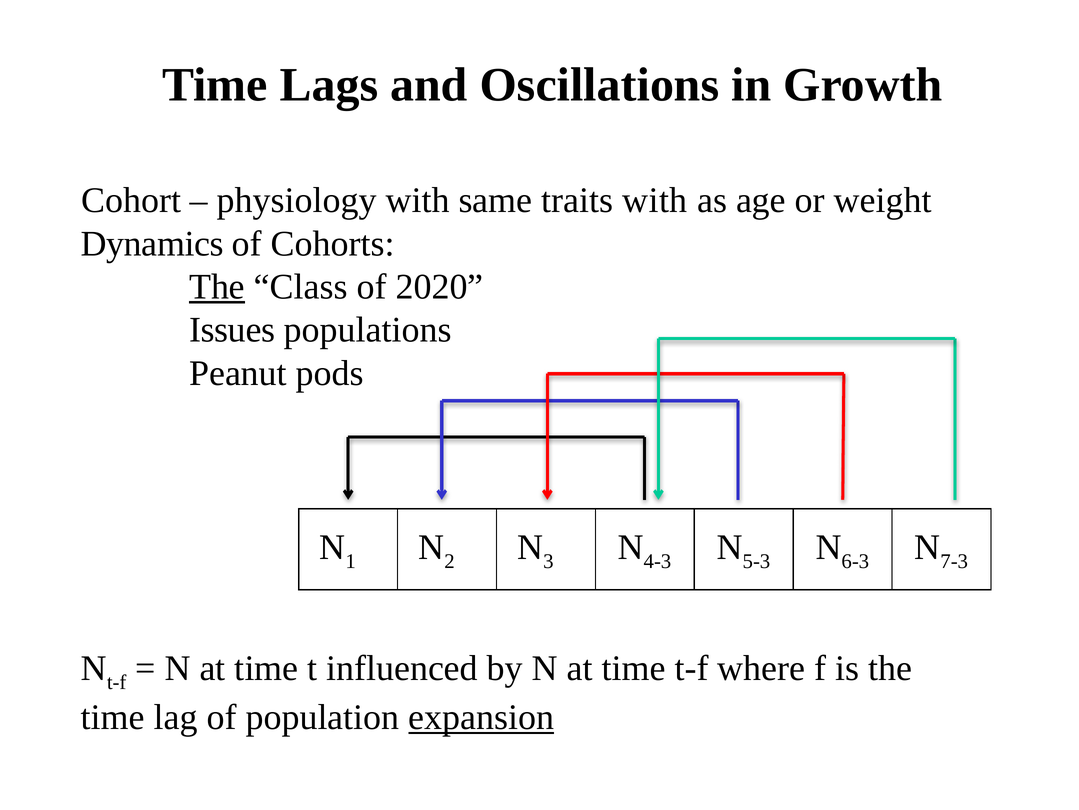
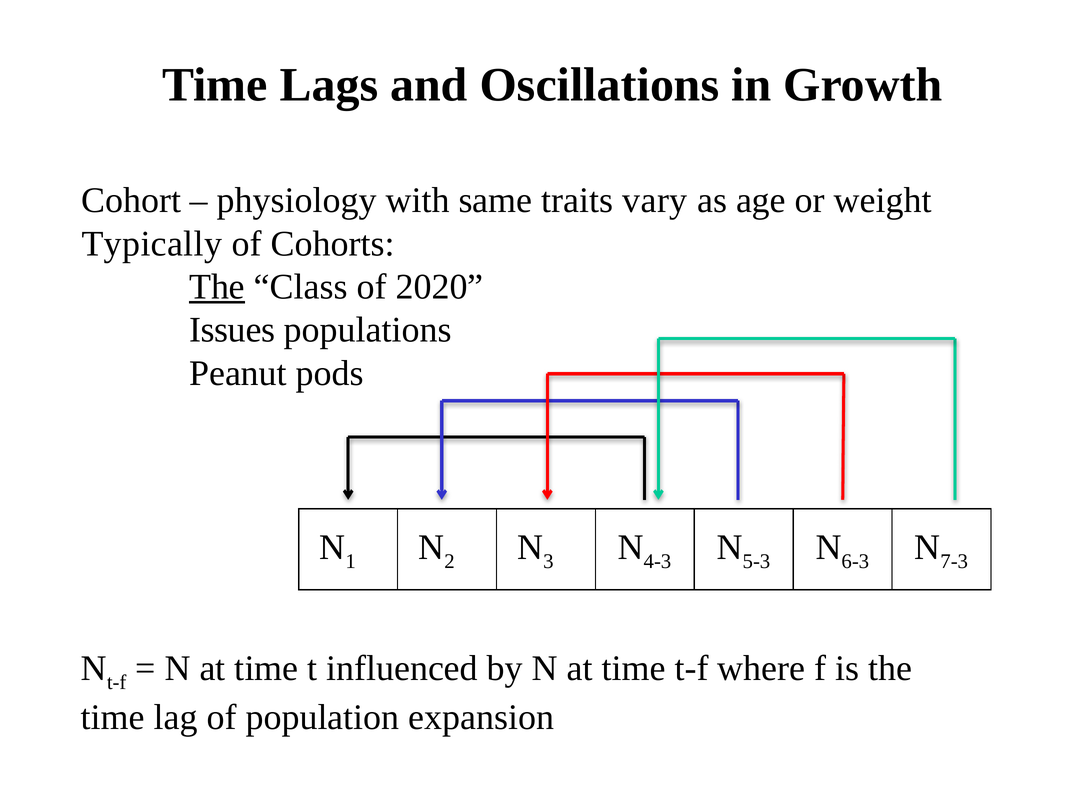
traits with: with -> vary (655, 200)
Dynamics: Dynamics -> Typically (152, 243)
expansion underline: present -> none (481, 717)
